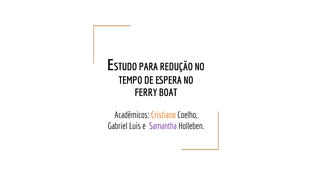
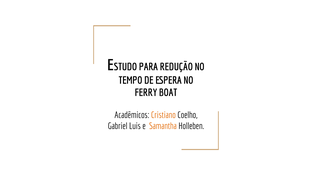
Samantha colour: purple -> orange (163, 126)
